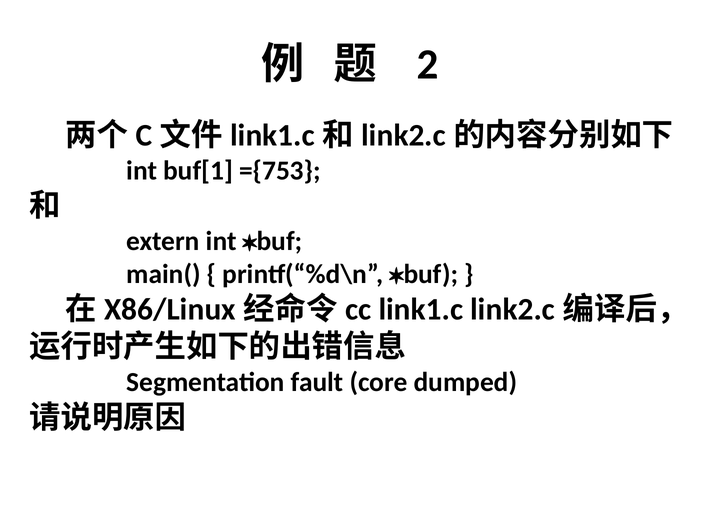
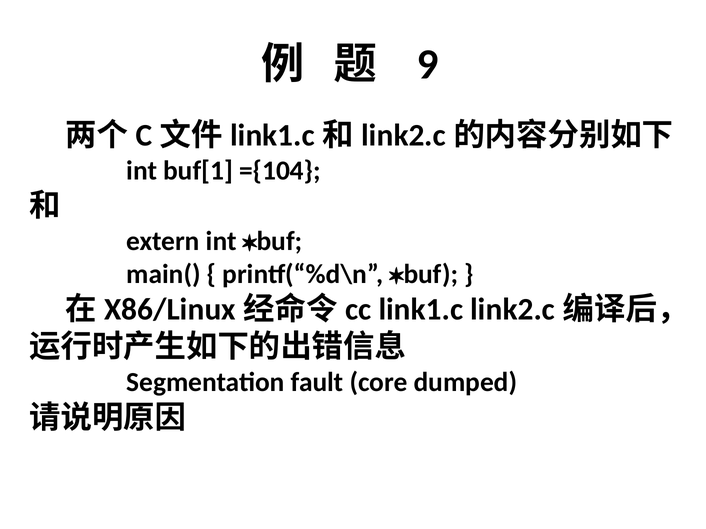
2: 2 -> 9 (428, 65)
={753: ={753 -> ={104 (280, 171)
